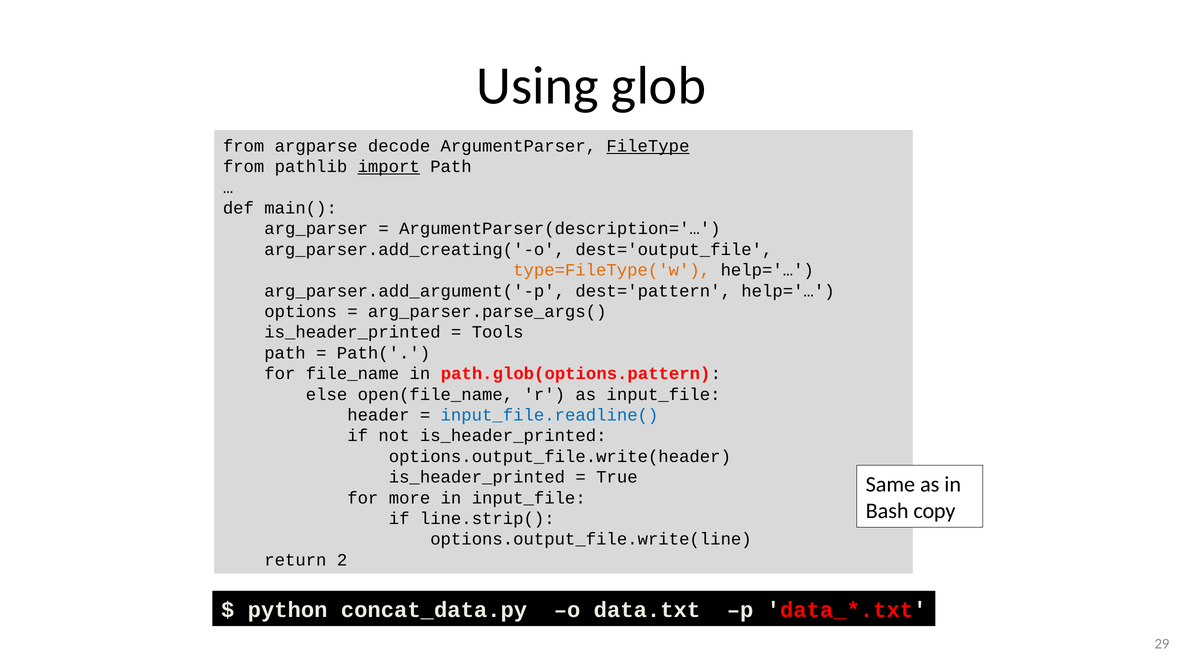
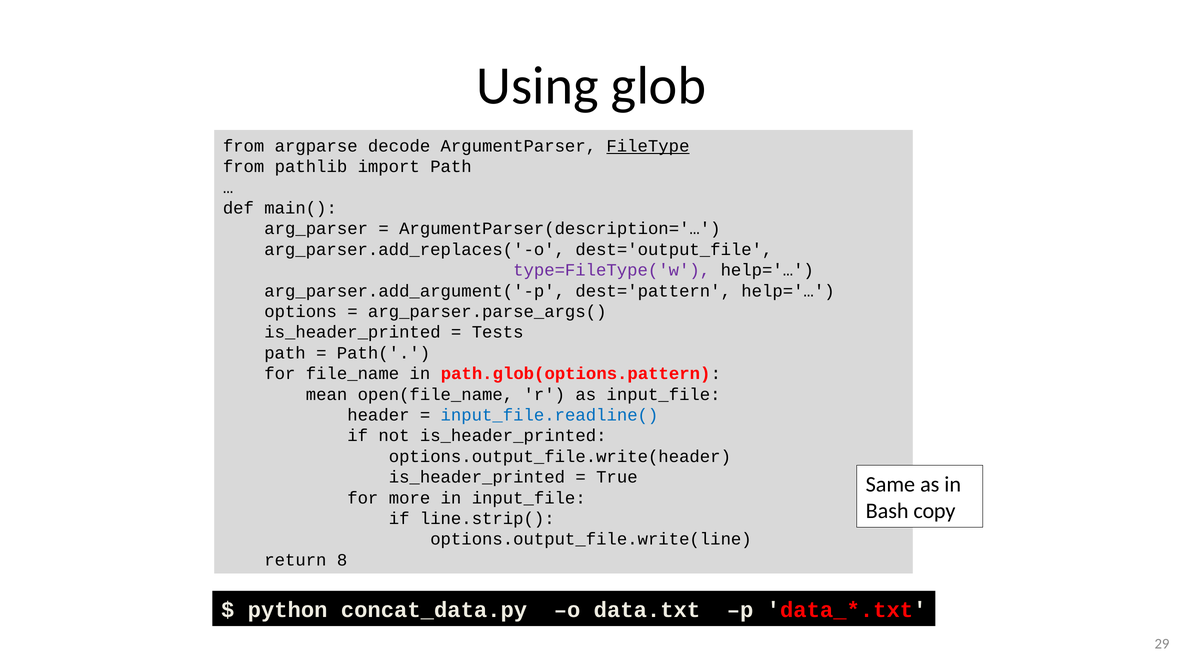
import underline: present -> none (389, 167)
arg_parser.add_creating('-o: arg_parser.add_creating('-o -> arg_parser.add_replaces('-o (415, 250)
type=FileType('w colour: orange -> purple (612, 270)
Tools: Tools -> Tests (498, 332)
else: else -> mean (327, 395)
2: 2 -> 8 (342, 560)
